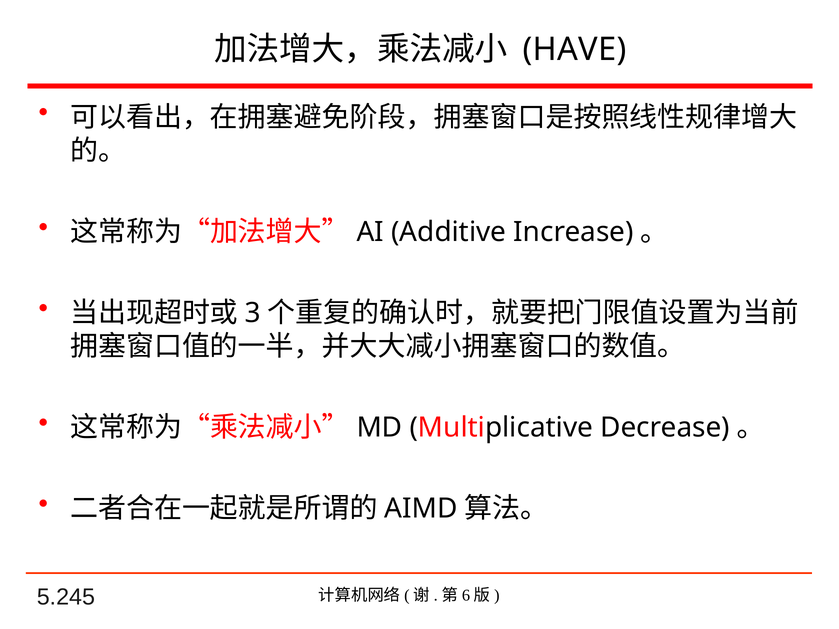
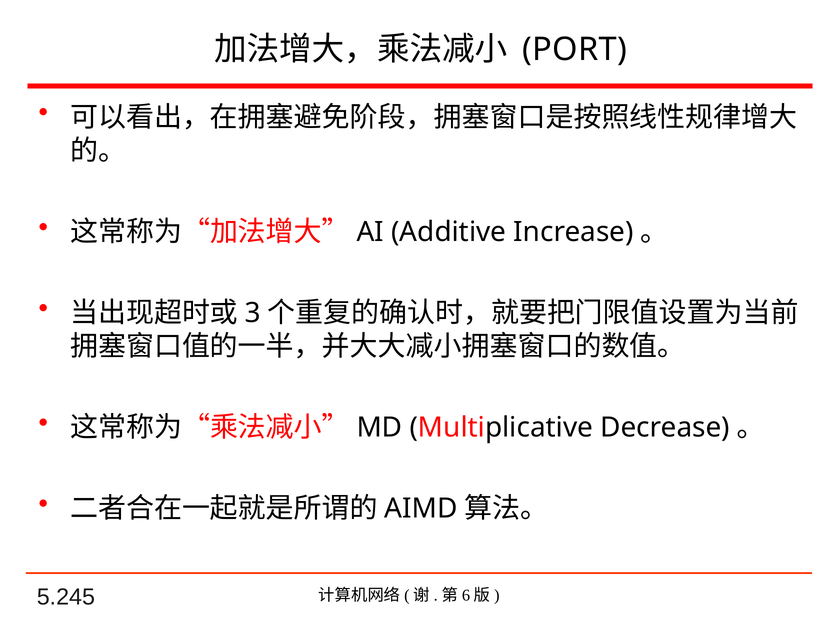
HAVE: HAVE -> PORT (575, 50)
